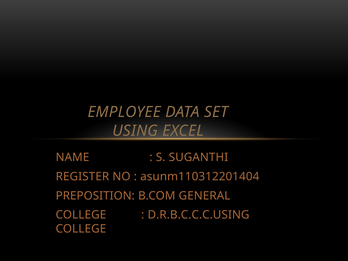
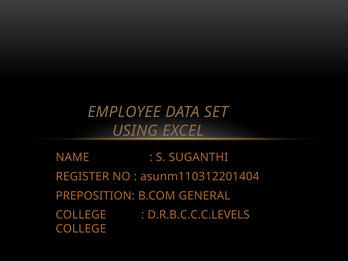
D.R.B.C.C.C.USING: D.R.B.C.C.C.USING -> D.R.B.C.C.C.LEVELS (199, 215)
